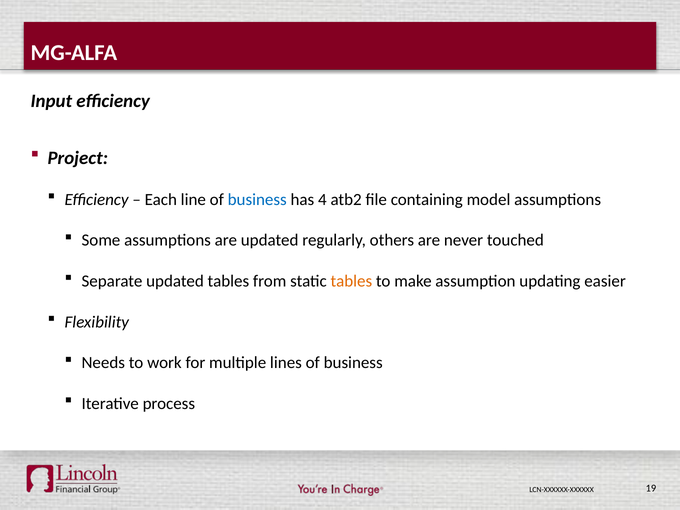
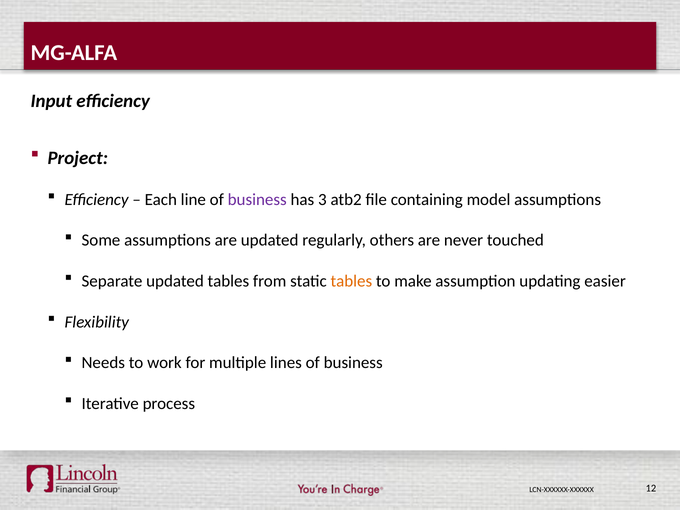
business colour: blue -> purple (257, 200)
4: 4 -> 3 (322, 200)
19: 19 -> 12 (651, 489)
